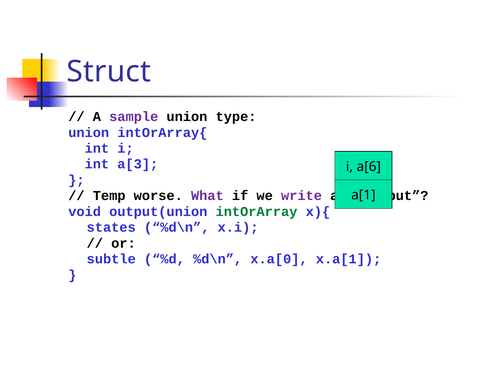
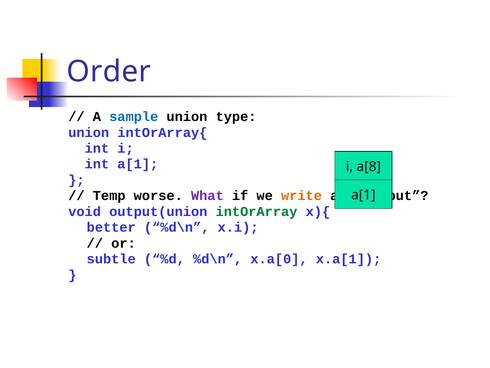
Struct: Struct -> Order (109, 71)
sample colour: purple -> blue (134, 117)
int a[3: a[3 -> a[1 (138, 164)
a[6: a[6 -> a[8 (369, 166)
write colour: purple -> orange (302, 196)
states: states -> better (111, 227)
